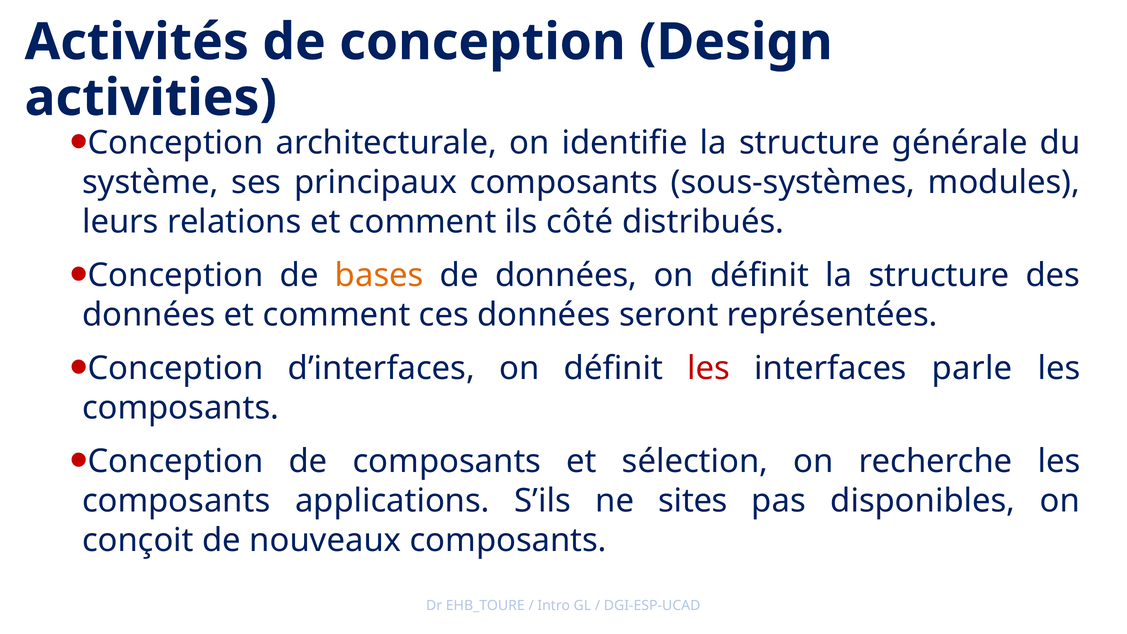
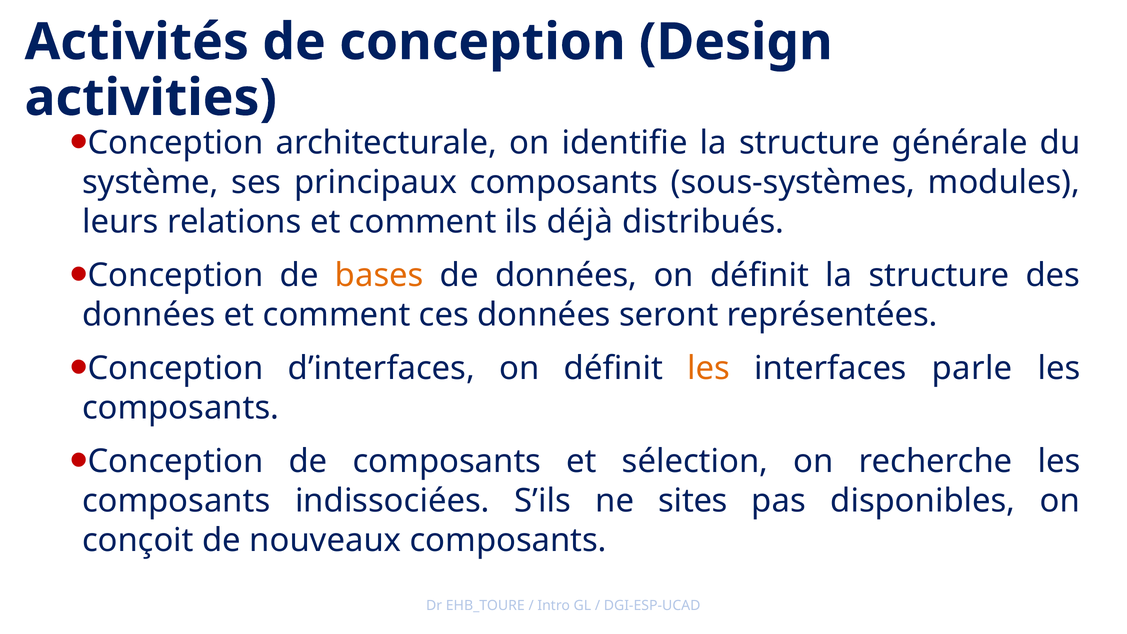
côté: côté -> déjà (580, 222)
les colour: red -> orange (709, 368)
applications: applications -> indissociées (392, 501)
